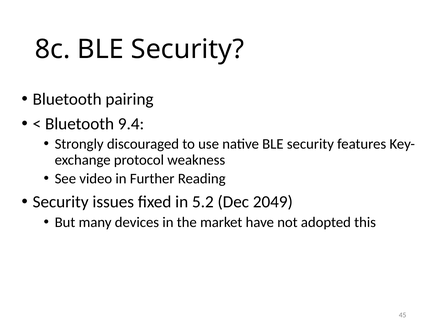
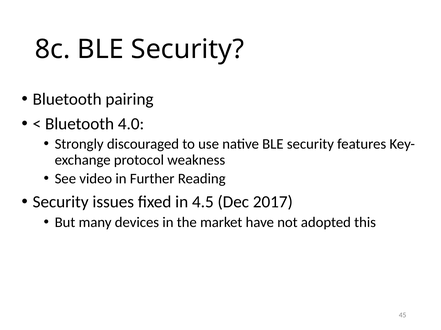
9.4: 9.4 -> 4.0 (131, 124)
5.2: 5.2 -> 4.5 (203, 202)
2049: 2049 -> 2017 (273, 202)
